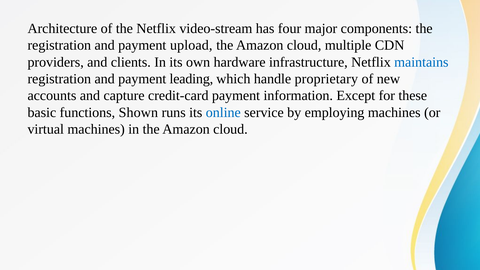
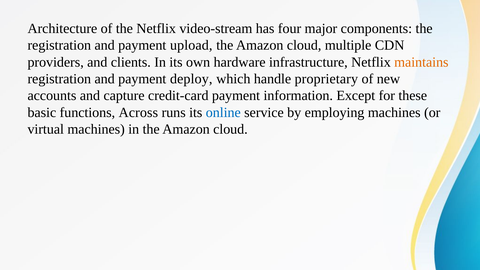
maintains colour: blue -> orange (421, 62)
leading: leading -> deploy (191, 79)
Shown: Shown -> Across (138, 113)
